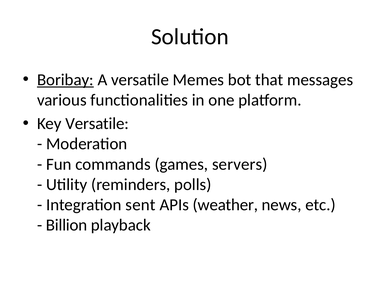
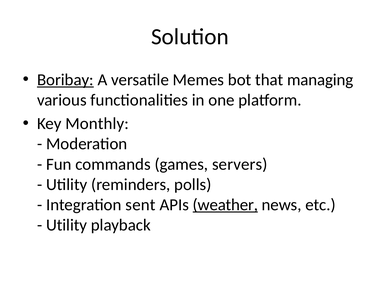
messages: messages -> managing (320, 80)
Key Versatile: Versatile -> Monthly (97, 124)
weather underline: none -> present (225, 205)
Billion: Billion -> Utility (67, 225)
